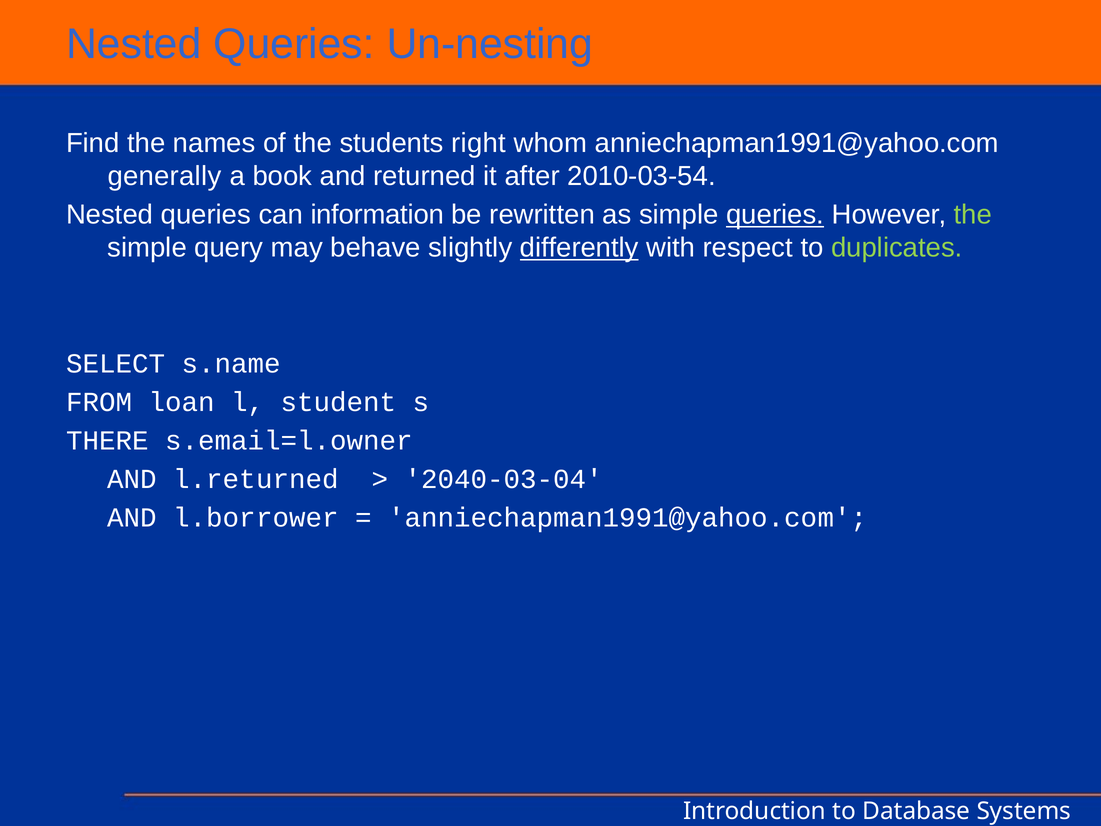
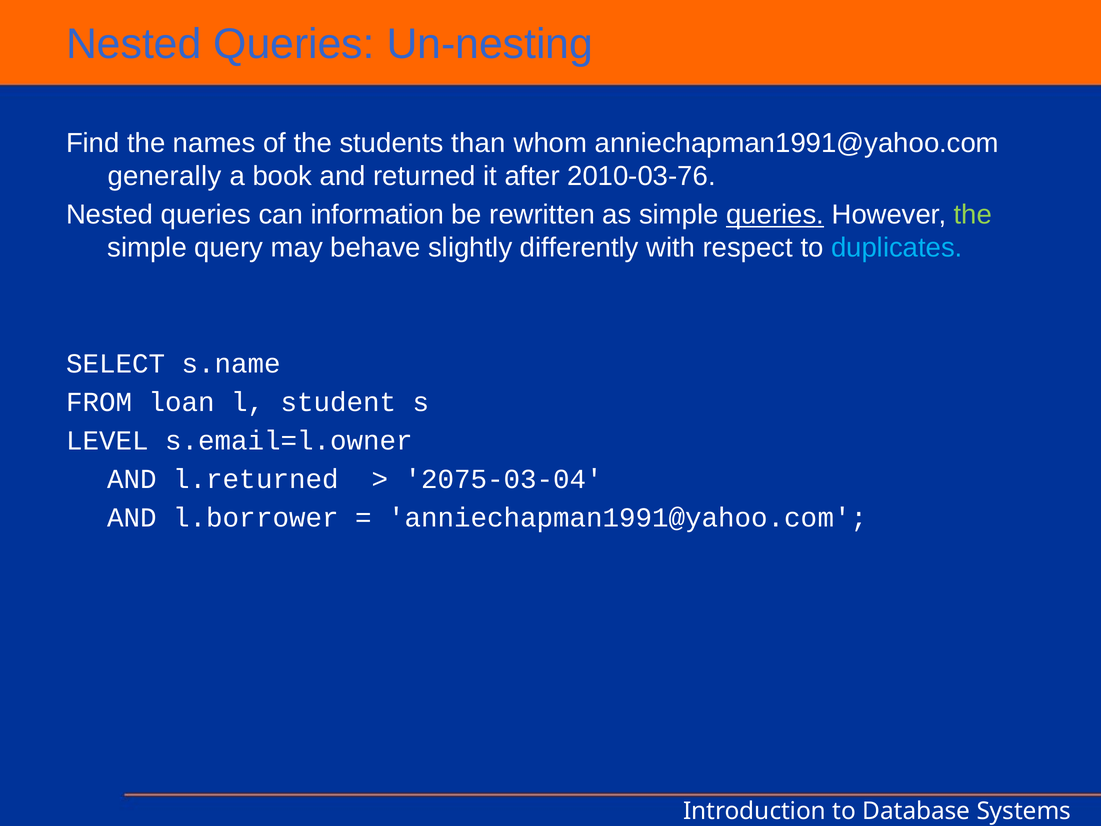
right: right -> than (478, 143)
2010-03-54: 2010-03-54 -> 2010-03-76 (641, 176)
differently underline: present -> none (579, 248)
duplicates colour: light green -> light blue (897, 248)
THERE: THERE -> LEVEL (107, 441)
2040-03-04: 2040-03-04 -> 2075-03-04 (504, 479)
